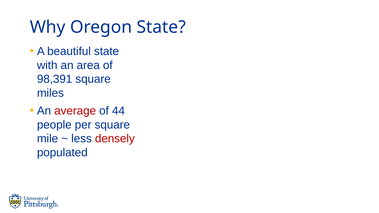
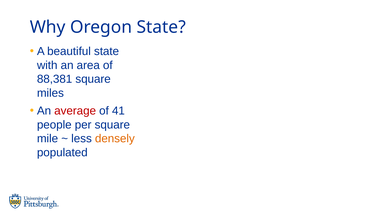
98,391: 98,391 -> 88,381 (55, 79)
44: 44 -> 41 (118, 111)
densely colour: red -> orange (115, 139)
